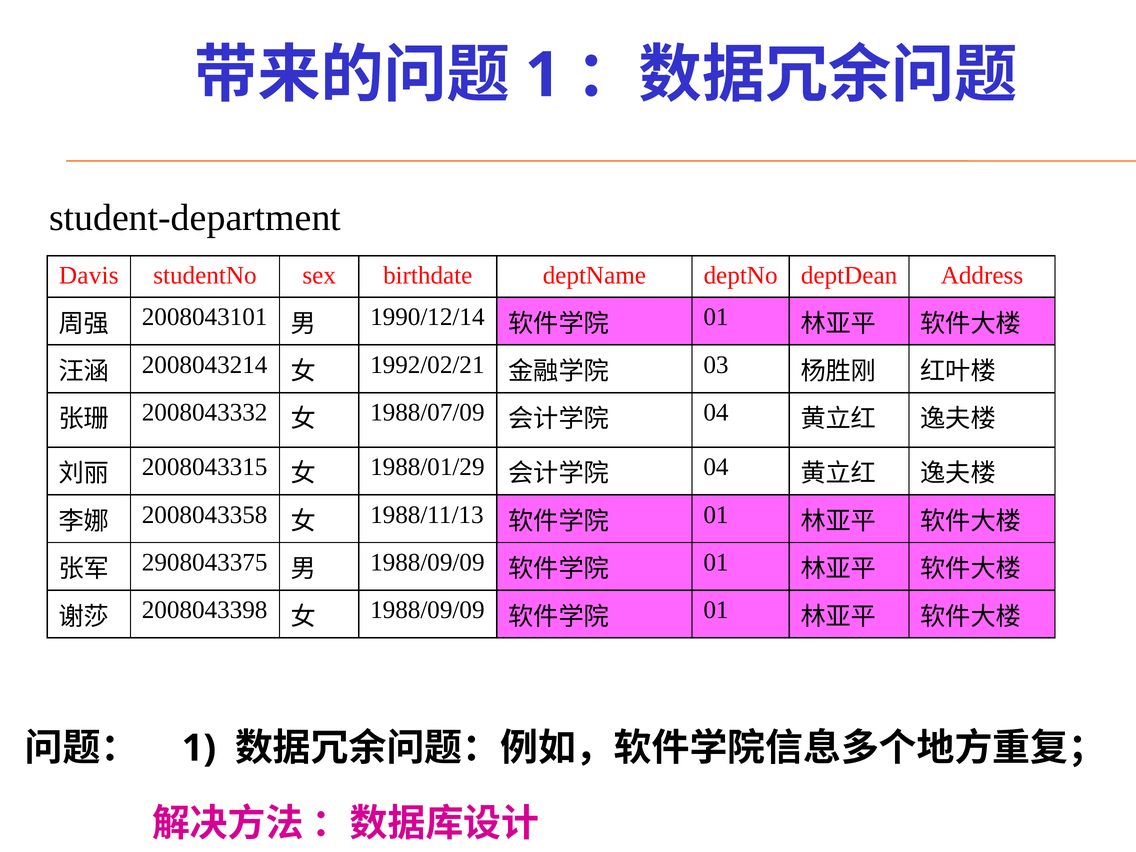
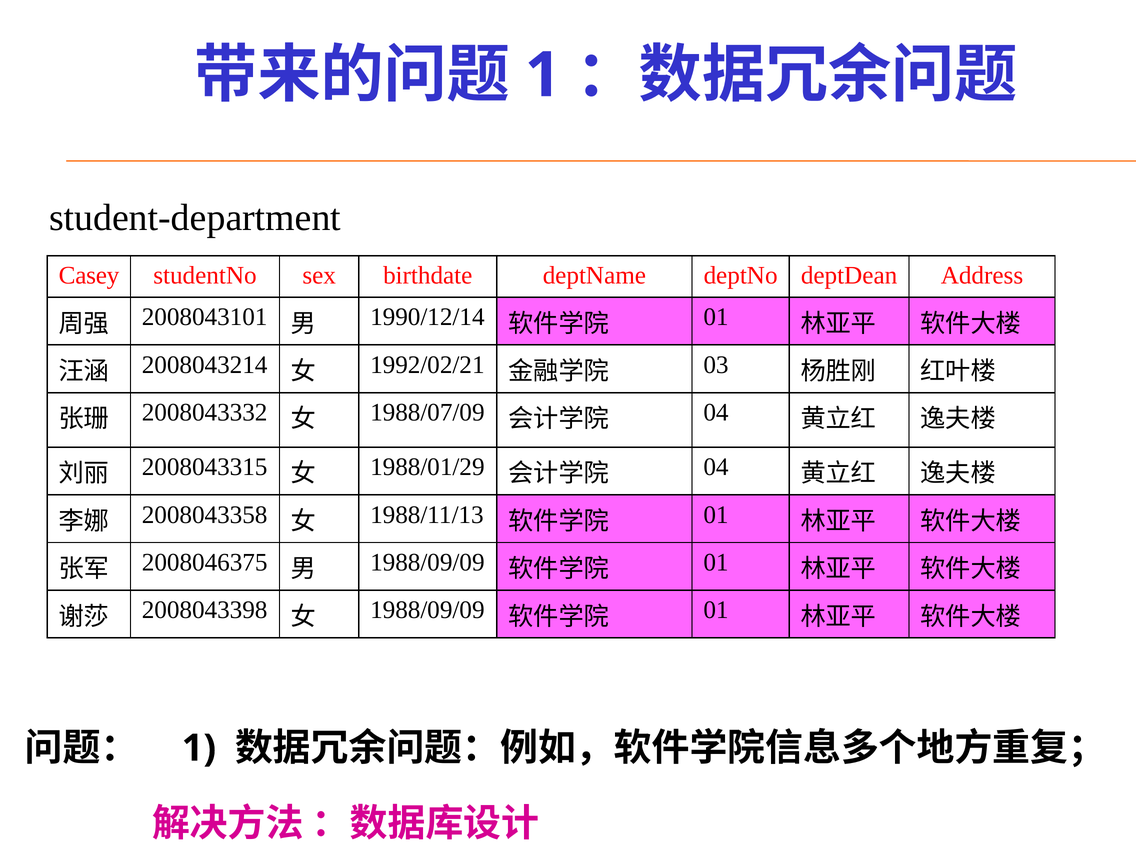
Davis: Davis -> Casey (89, 275)
2908043375: 2908043375 -> 2008046375 (205, 562)
